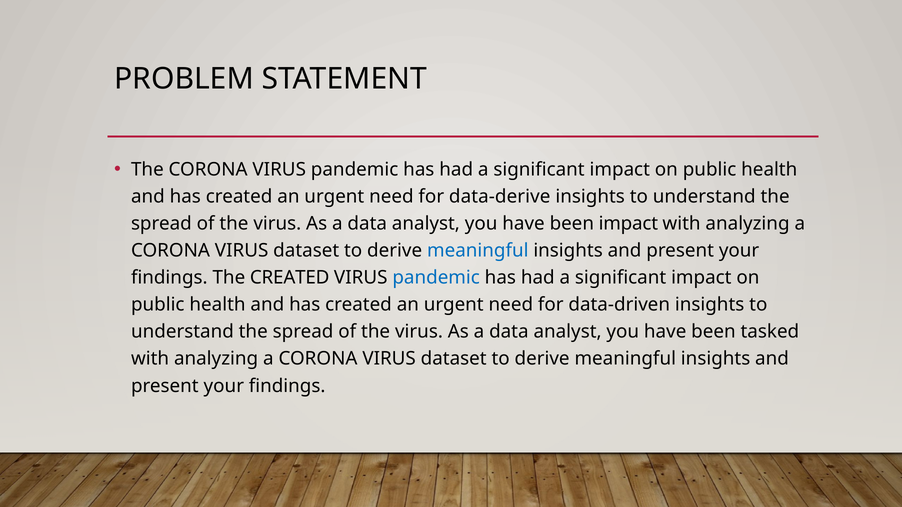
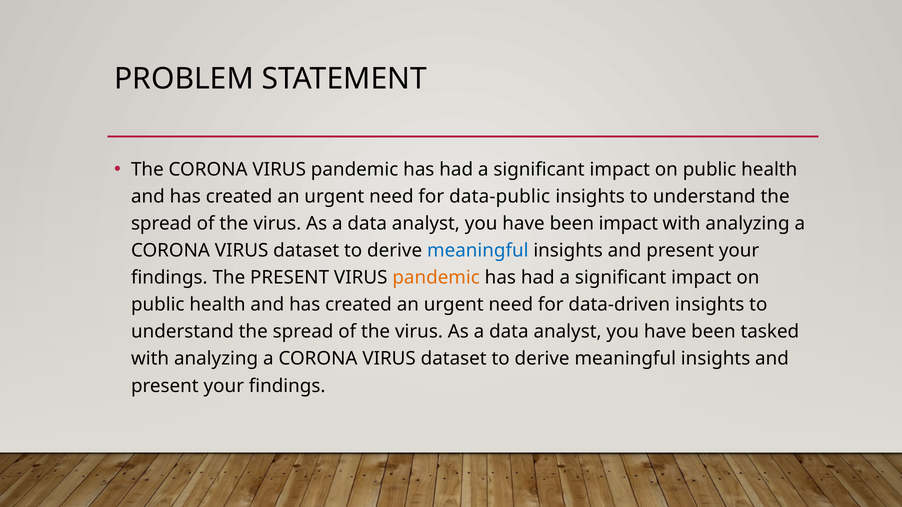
data-derive: data-derive -> data-public (500, 197)
The CREATED: CREATED -> PRESENT (290, 278)
pandemic colour: blue -> orange (436, 278)
